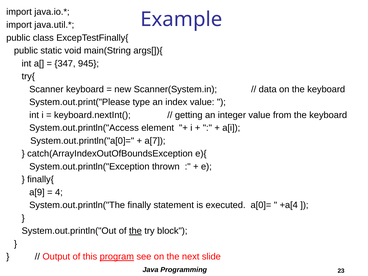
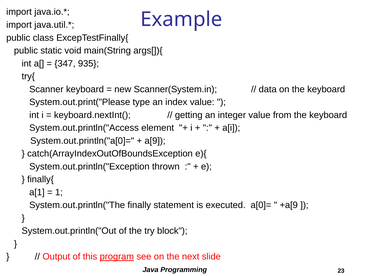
945: 945 -> 935 (88, 63)
a[7: a[7 -> a[9 (155, 141)
a[9: a[9 -> a[1 (37, 192)
4: 4 -> 1 (59, 192)
+a[4: +a[4 -> +a[9 (289, 205)
the underline: present -> none (135, 231)
